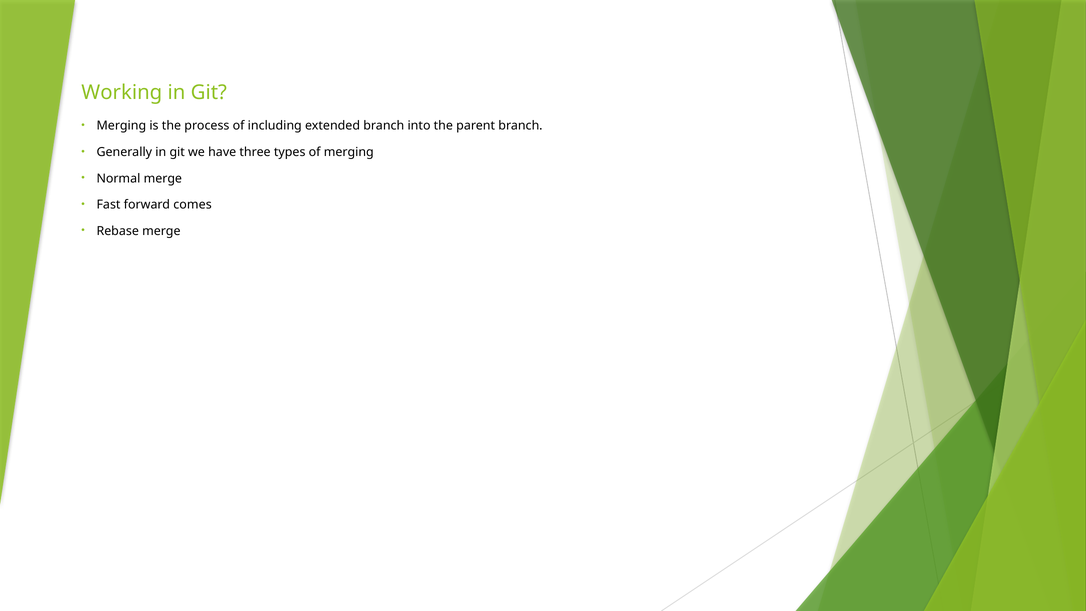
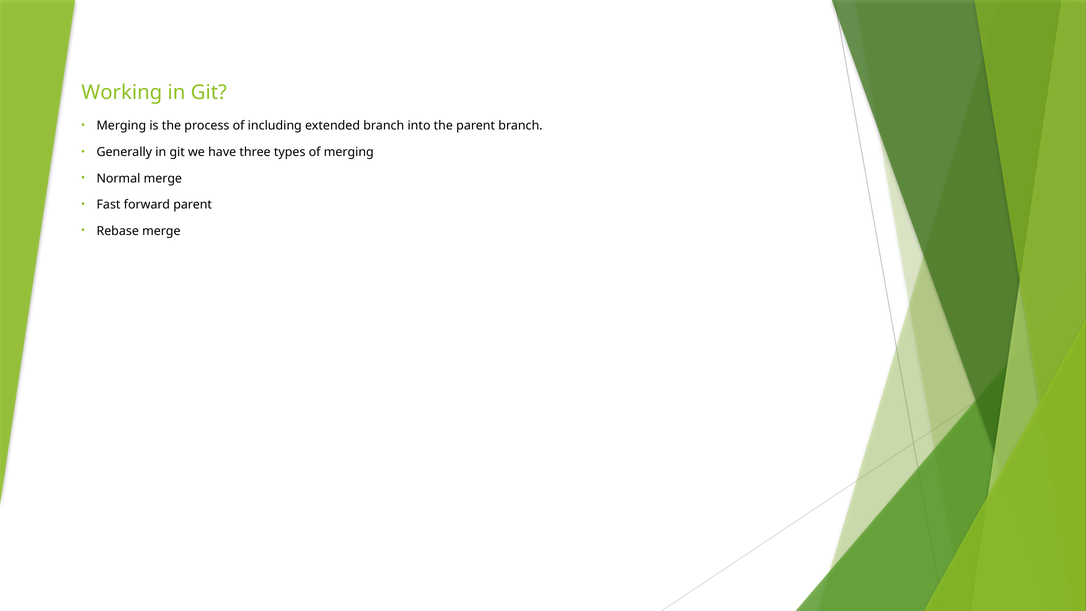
forward comes: comes -> parent (193, 205)
